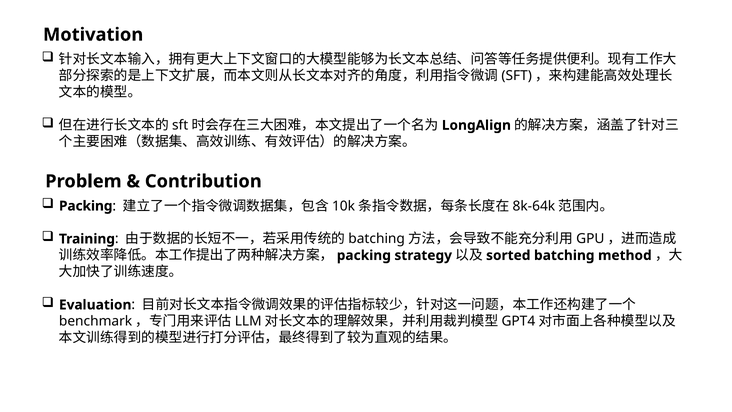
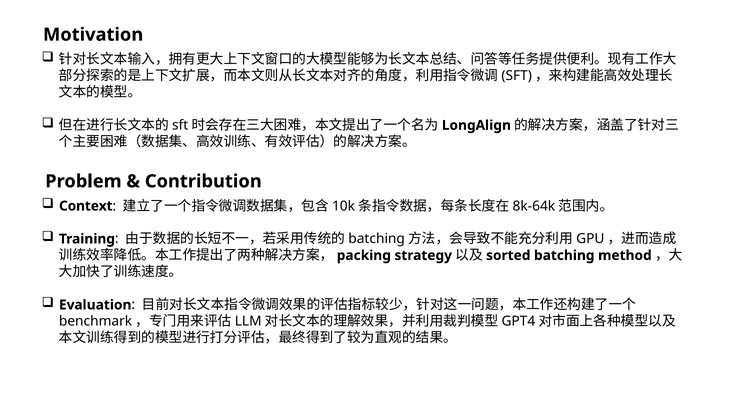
Packing: Packing -> Context (86, 206)
